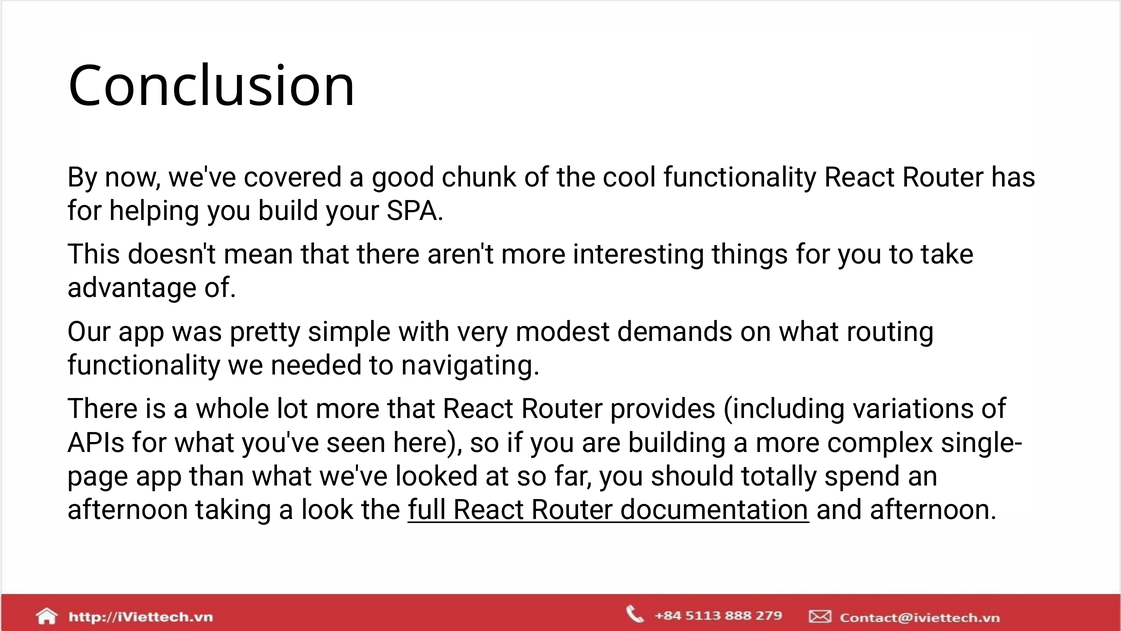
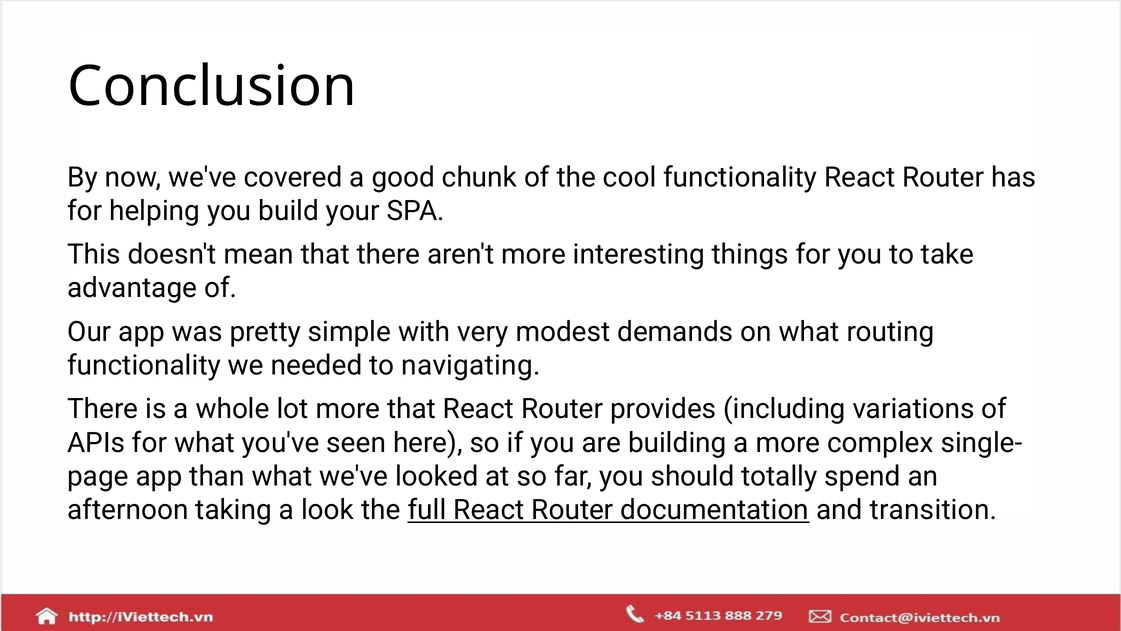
and afternoon: afternoon -> transition (933, 510)
